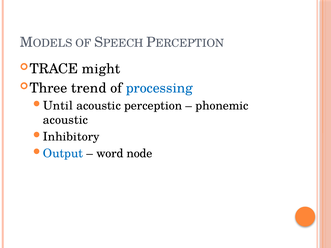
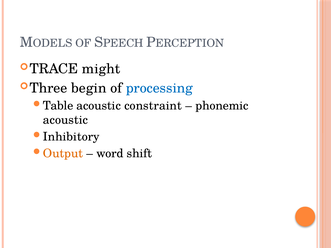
trend: trend -> begin (89, 88)
Until: Until -> Table (58, 106)
perception: perception -> constraint (153, 106)
Output colour: blue -> orange (63, 154)
node: node -> shift (139, 154)
